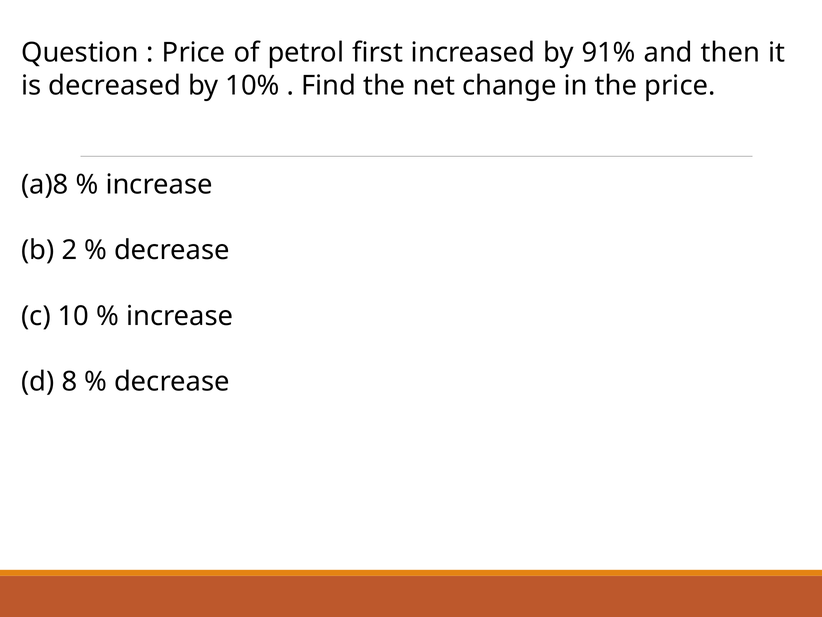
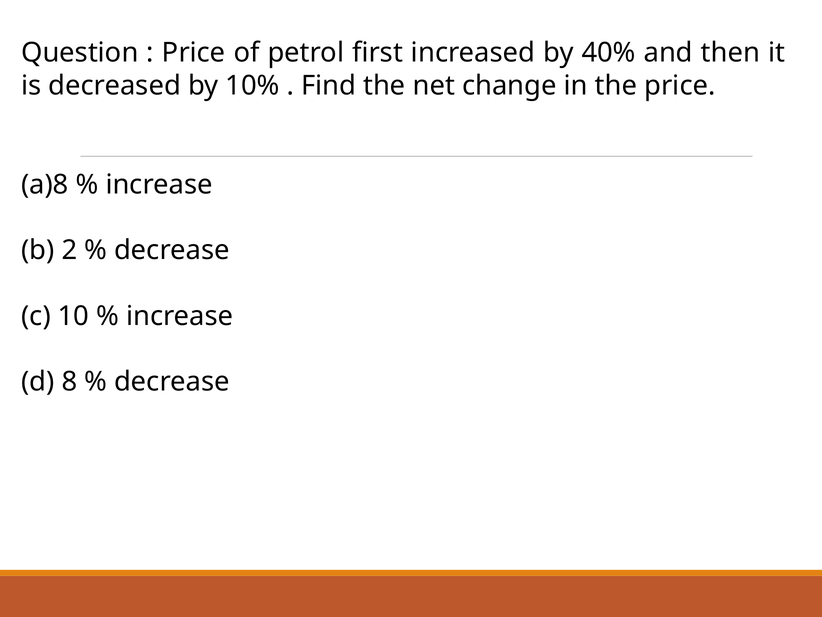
91%: 91% -> 40% (609, 53)
